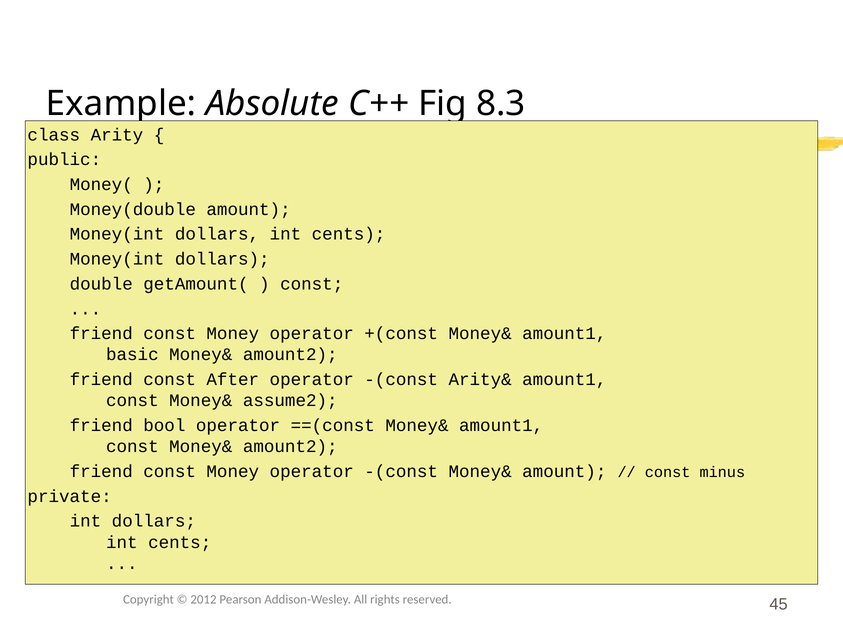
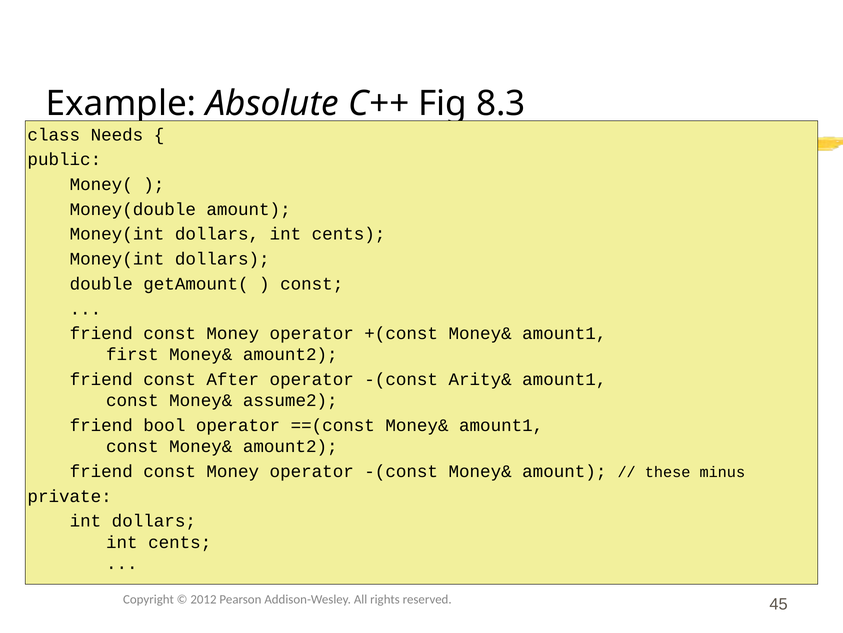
Arity: Arity -> Needs (117, 135)
basic: basic -> first (132, 354)
const: const -> these (668, 472)
